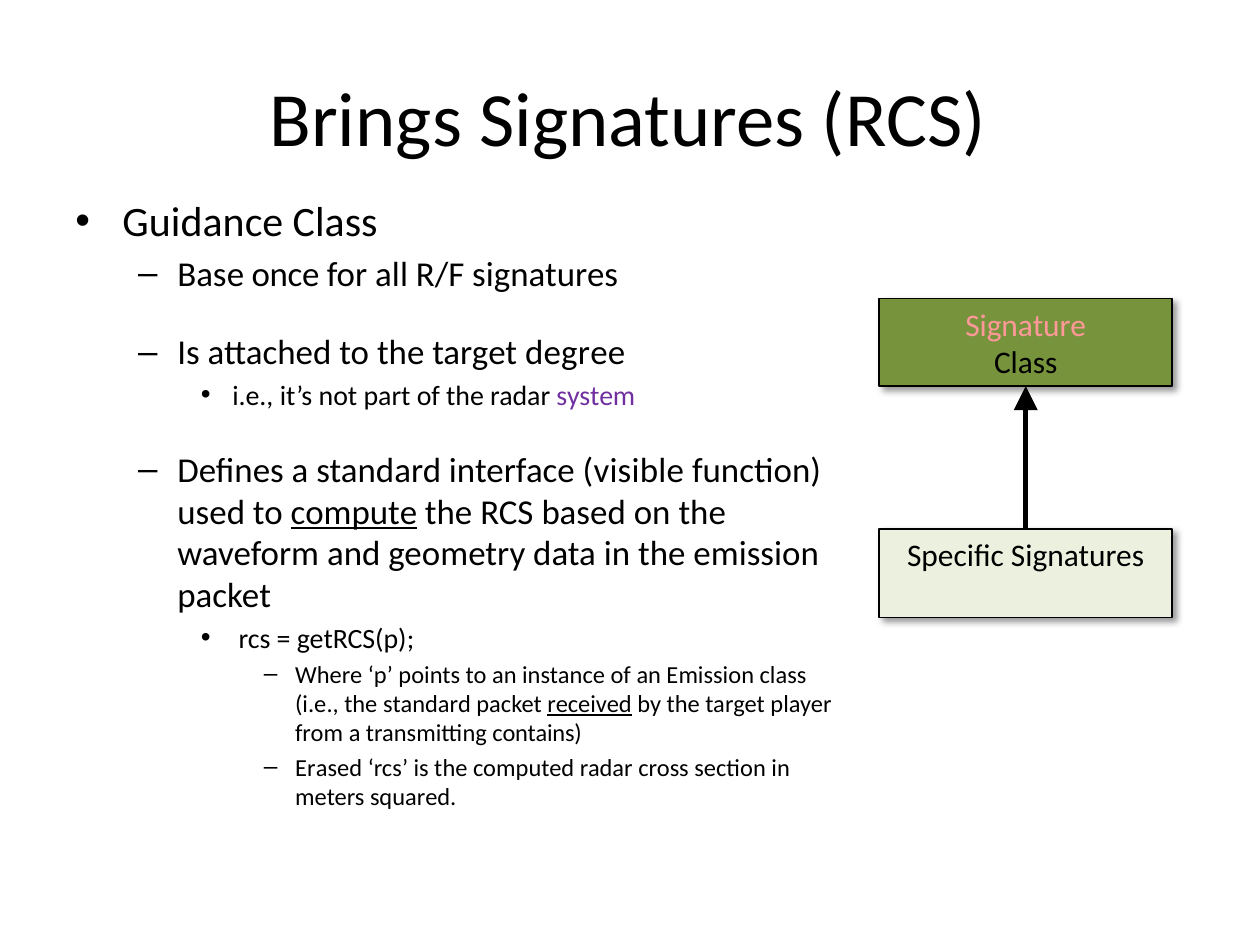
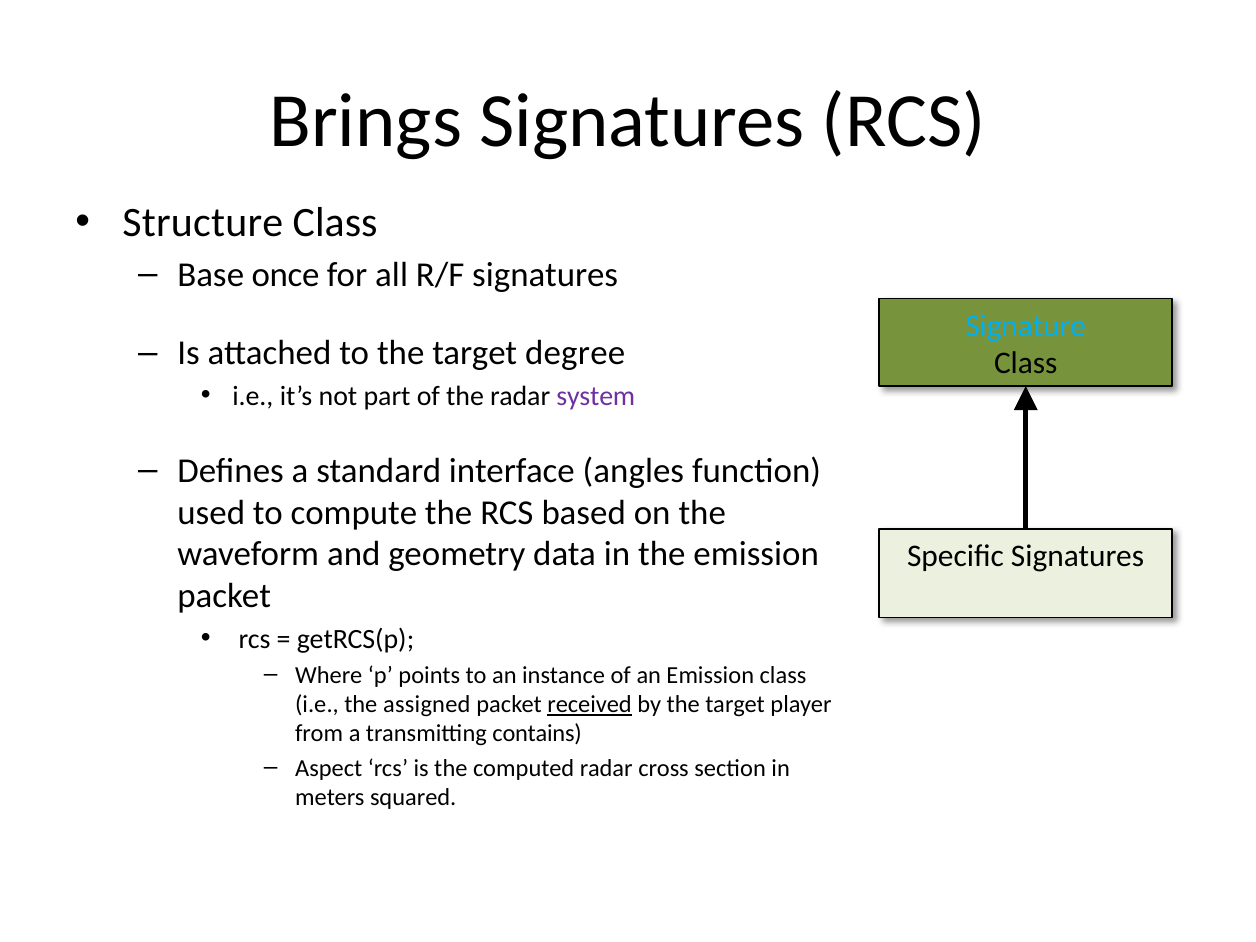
Guidance: Guidance -> Structure (203, 223)
Signature colour: pink -> light blue (1026, 326)
visible: visible -> angles (633, 471)
compute underline: present -> none (354, 513)
the standard: standard -> assigned (427, 704)
Erased: Erased -> Aspect (329, 768)
